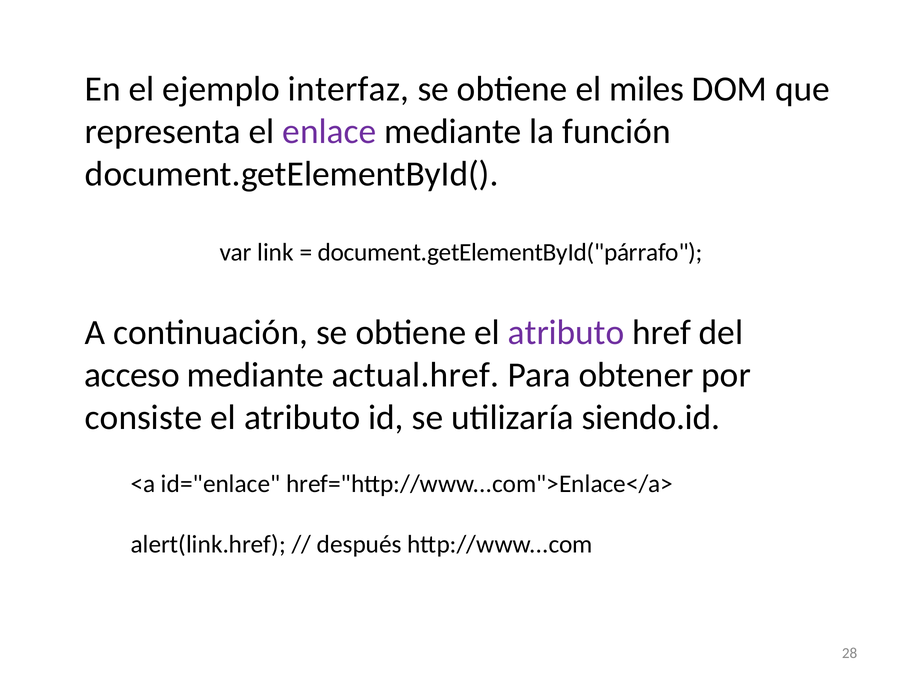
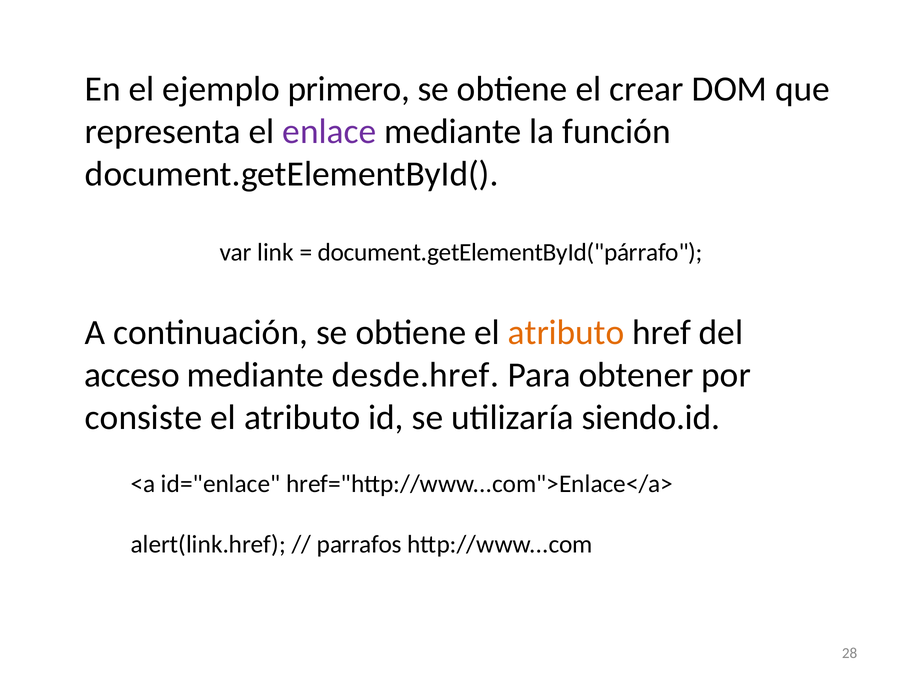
interfaz: interfaz -> primero (349, 89)
miles: miles -> crear (646, 89)
atributo colour: purple -> orange (566, 332)
actual.href: actual.href -> desde.href (415, 375)
después: después -> parrafos (359, 545)
